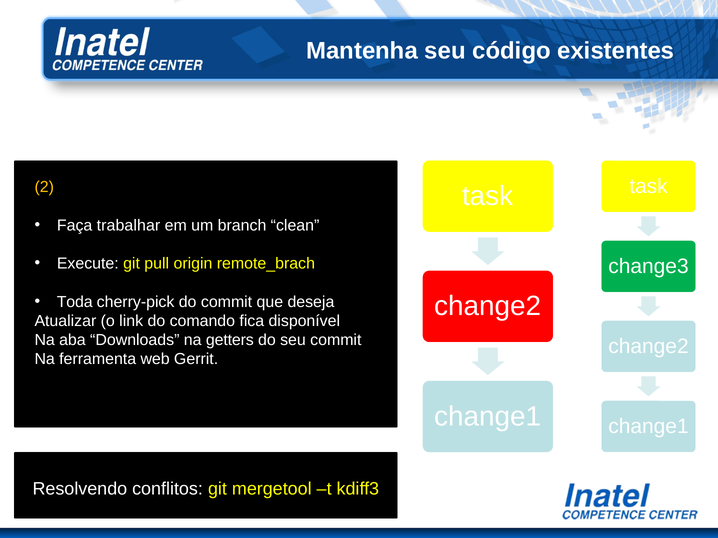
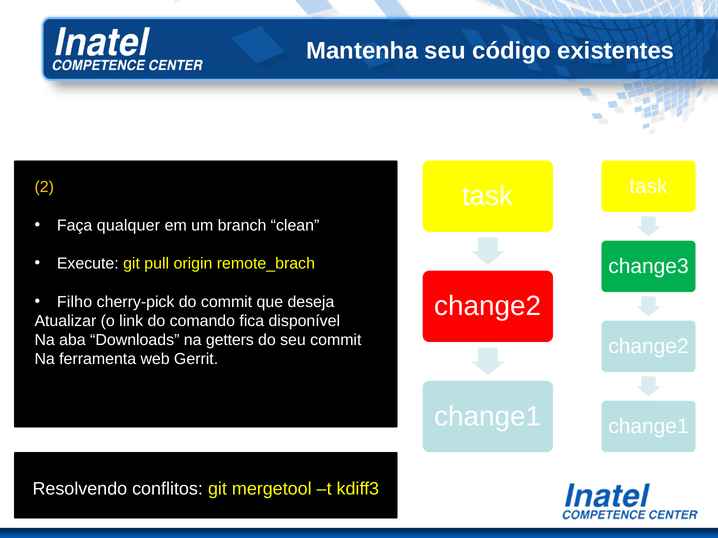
trabalhar: trabalhar -> qualquer (128, 226)
Toda: Toda -> Filho (75, 302)
